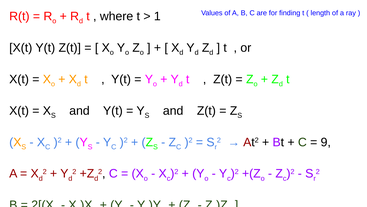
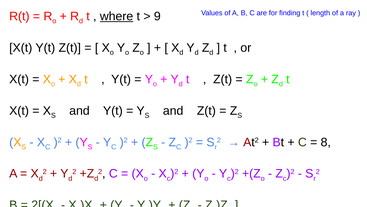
where underline: none -> present (117, 16)
1: 1 -> 9 (157, 16)
9: 9 -> 8 (326, 142)
